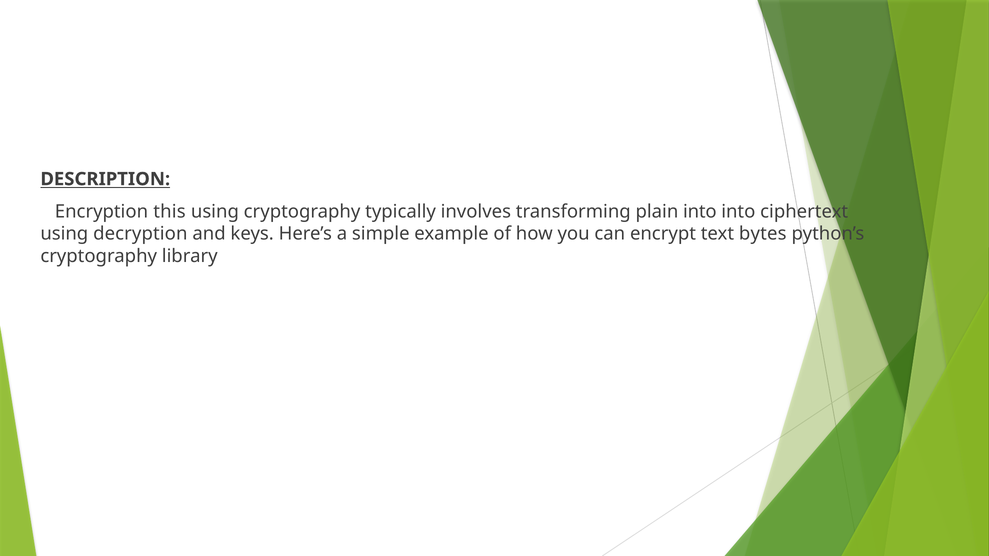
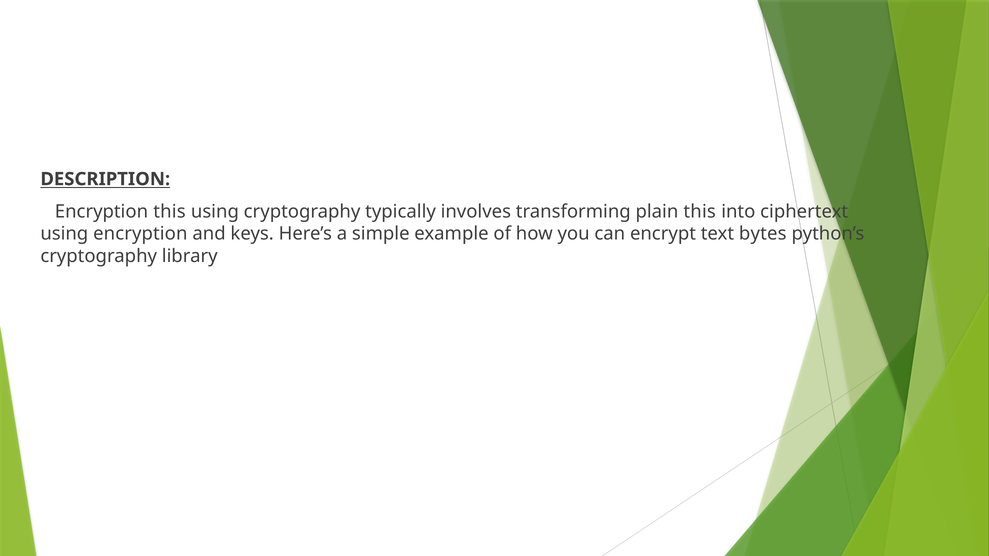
plain into: into -> this (700, 212)
using decryption: decryption -> encryption (140, 234)
